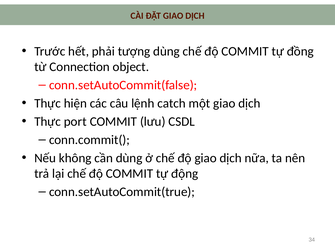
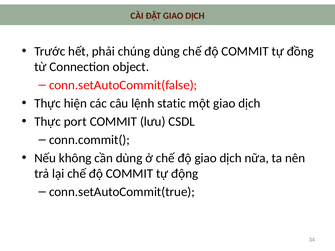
tượng: tượng -> chúng (134, 51)
catch: catch -> static (172, 103)
